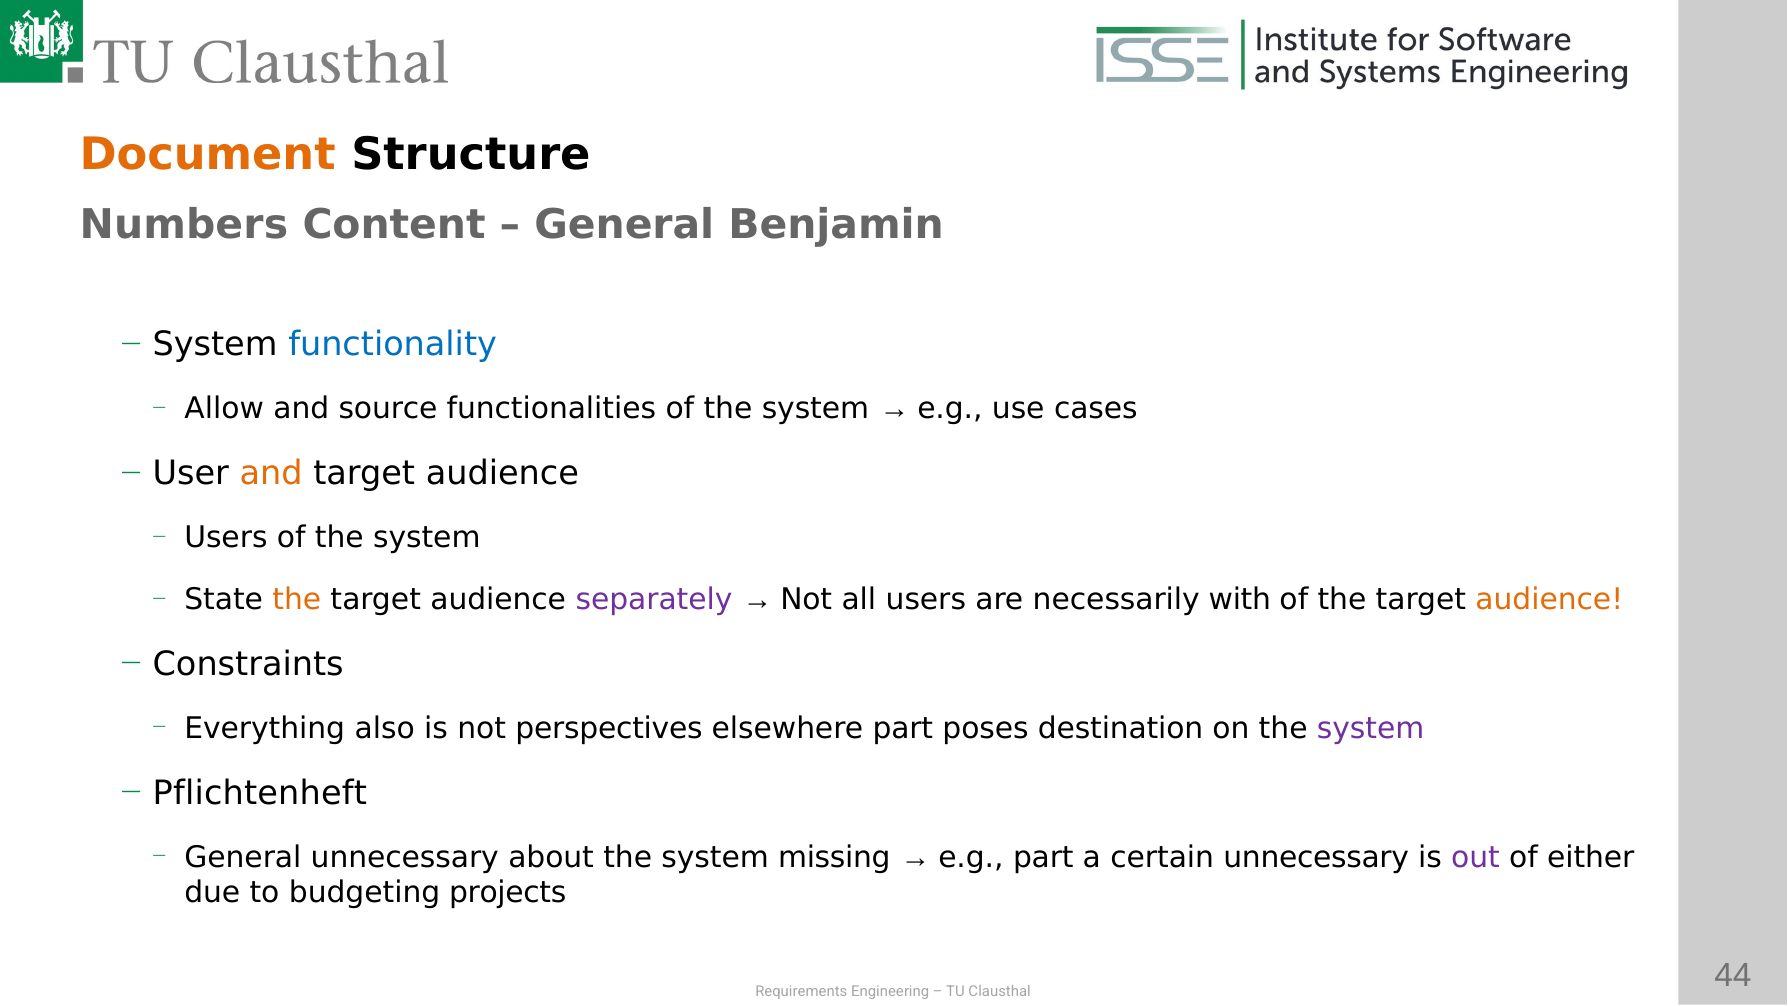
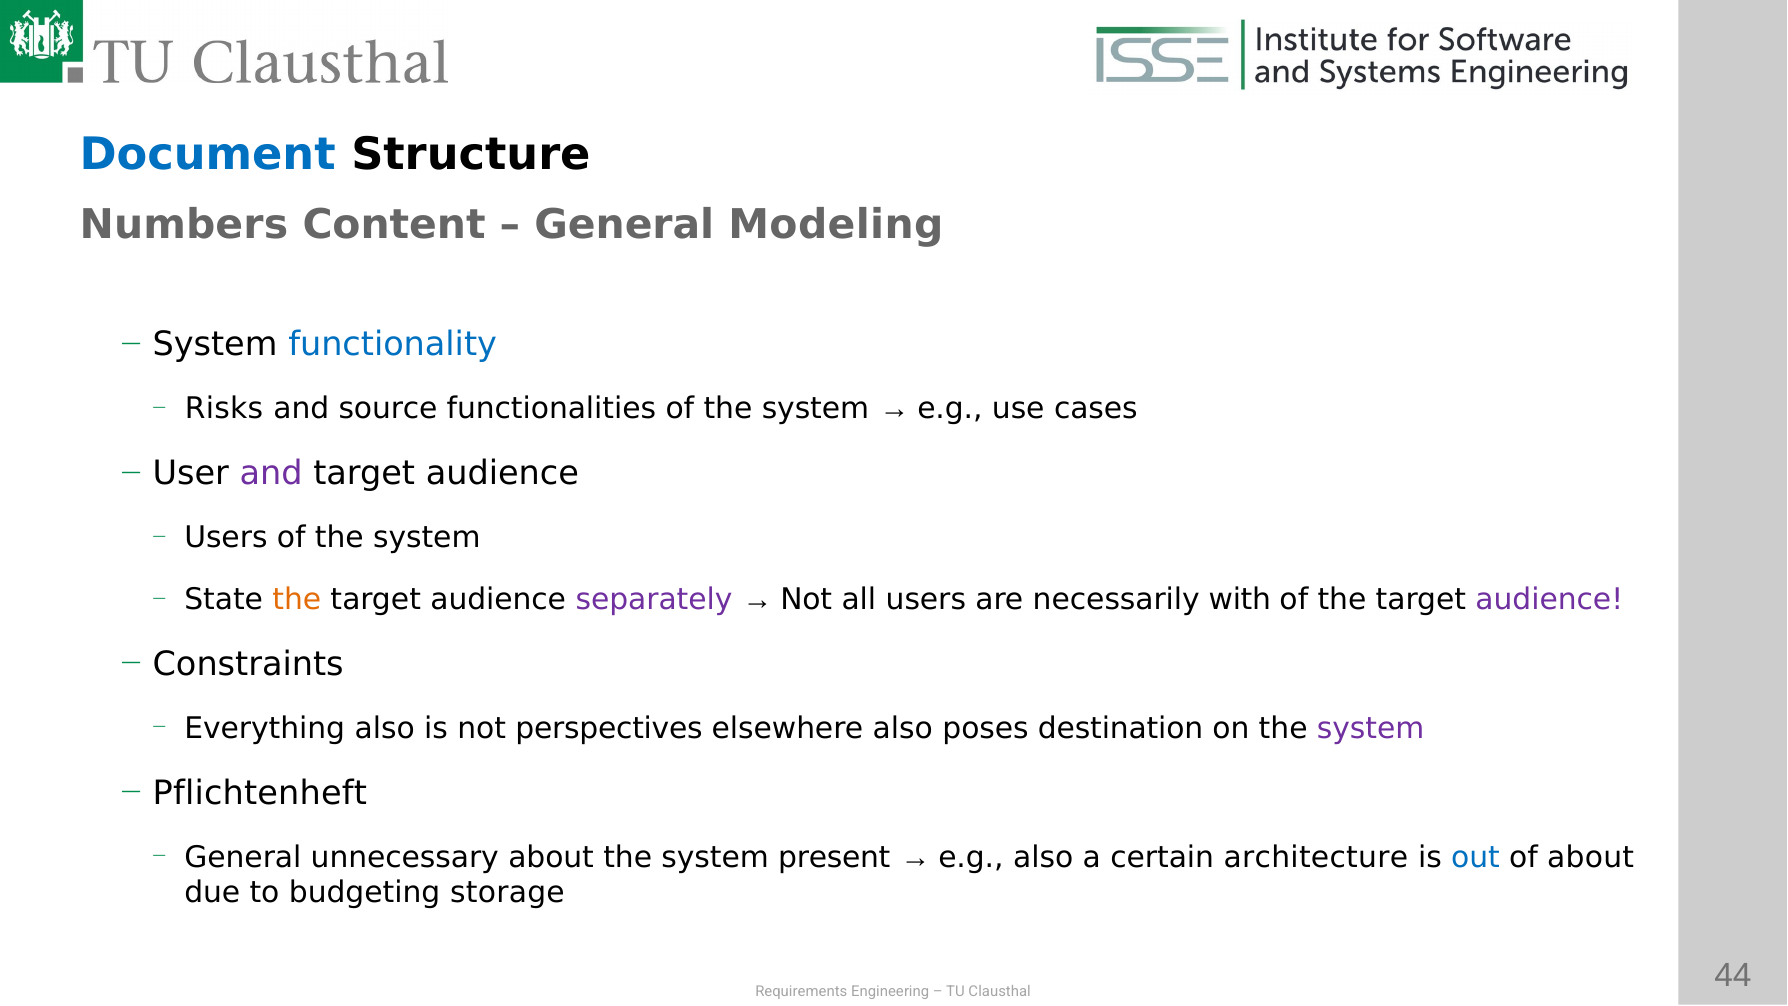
Document colour: orange -> blue (208, 155)
Benjamin: Benjamin -> Modeling (836, 225)
Allow: Allow -> Risks (224, 409)
and colour: orange -> purple (271, 473)
audience colour: orange -> purple (1549, 600)
elsewhere part: part -> also (903, 728)
missing: missing -> present (834, 857)
e.g part: part -> also (1043, 857)
certain unnecessary: unnecessary -> architecture (1316, 857)
out colour: purple -> blue (1475, 857)
of either: either -> about (1591, 857)
projects: projects -> storage (507, 893)
